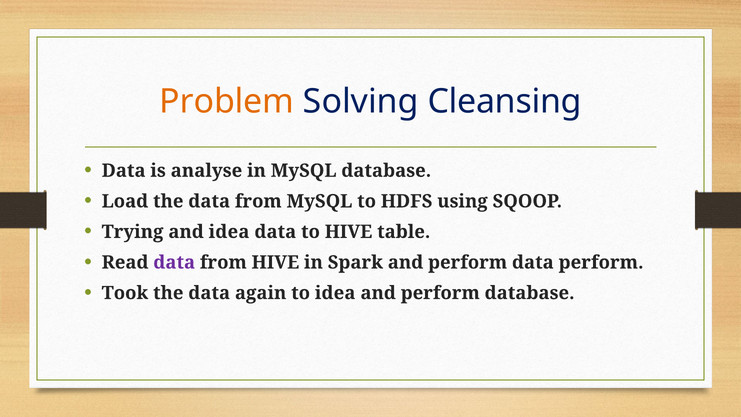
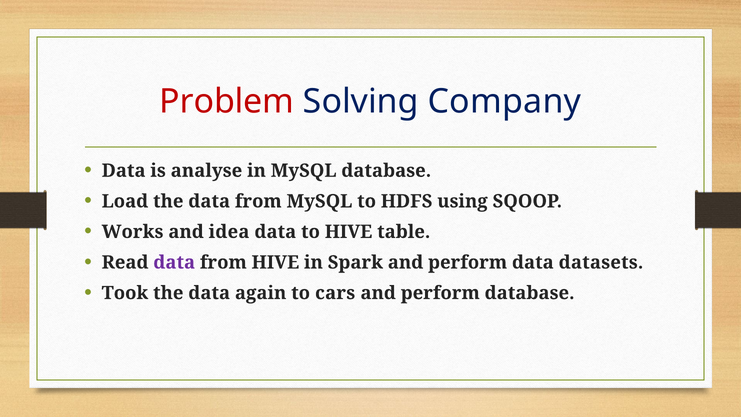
Problem colour: orange -> red (227, 102)
Cleansing: Cleansing -> Company (504, 102)
Trying: Trying -> Works (133, 232)
data perform: perform -> datasets (601, 262)
to idea: idea -> cars (335, 293)
